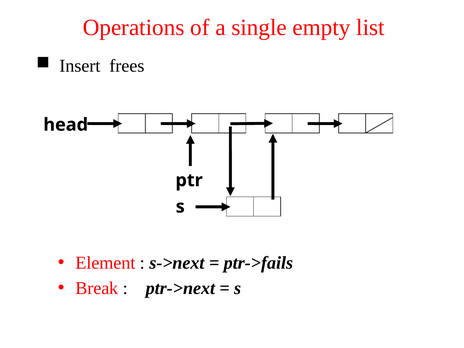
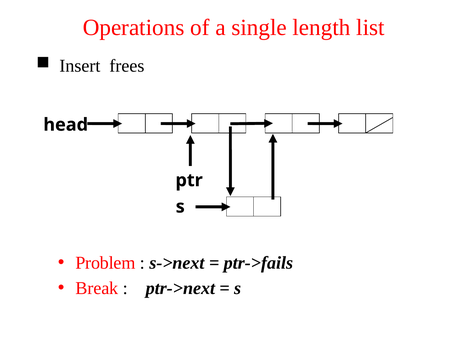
empty: empty -> length (322, 27)
Element: Element -> Problem (105, 263)
